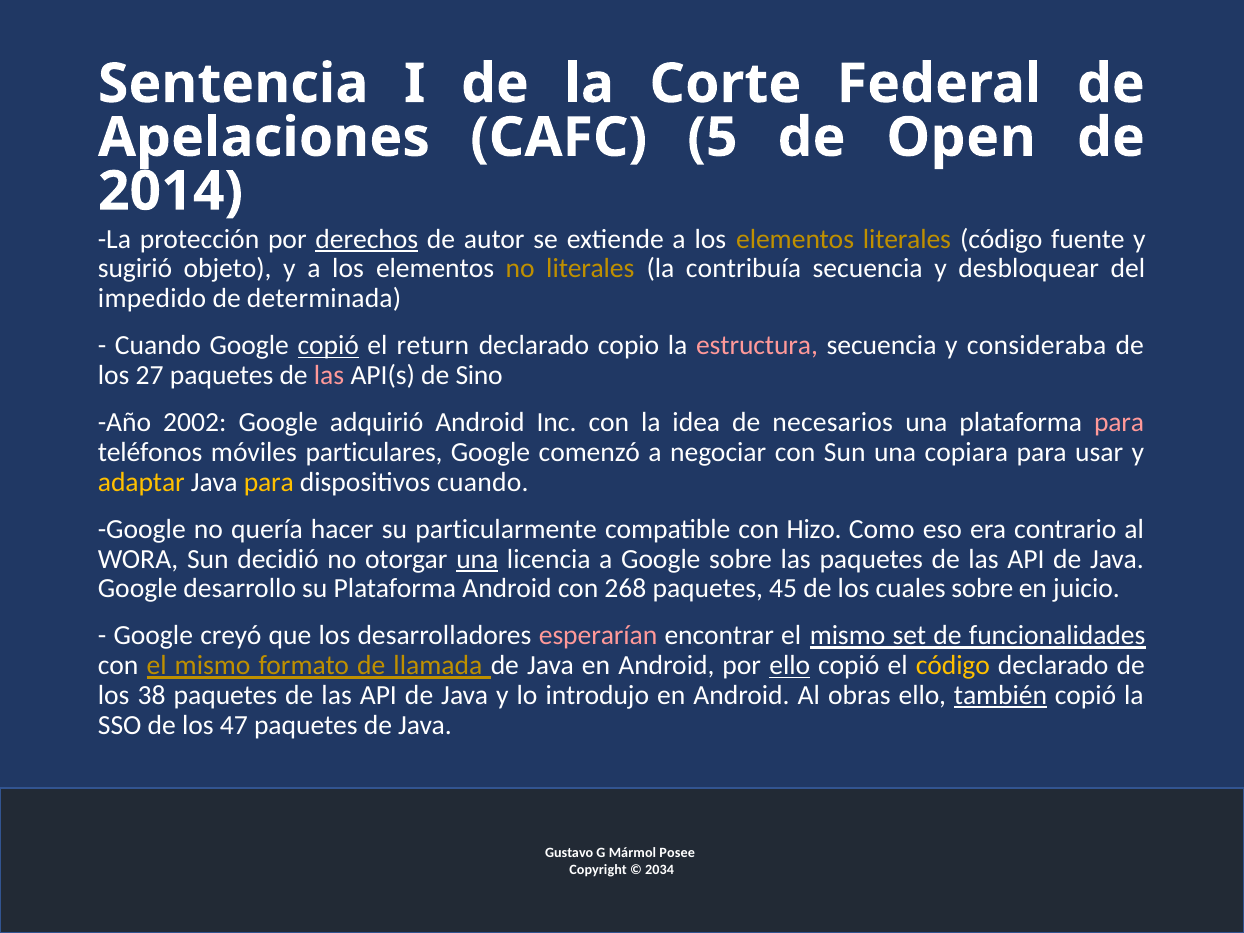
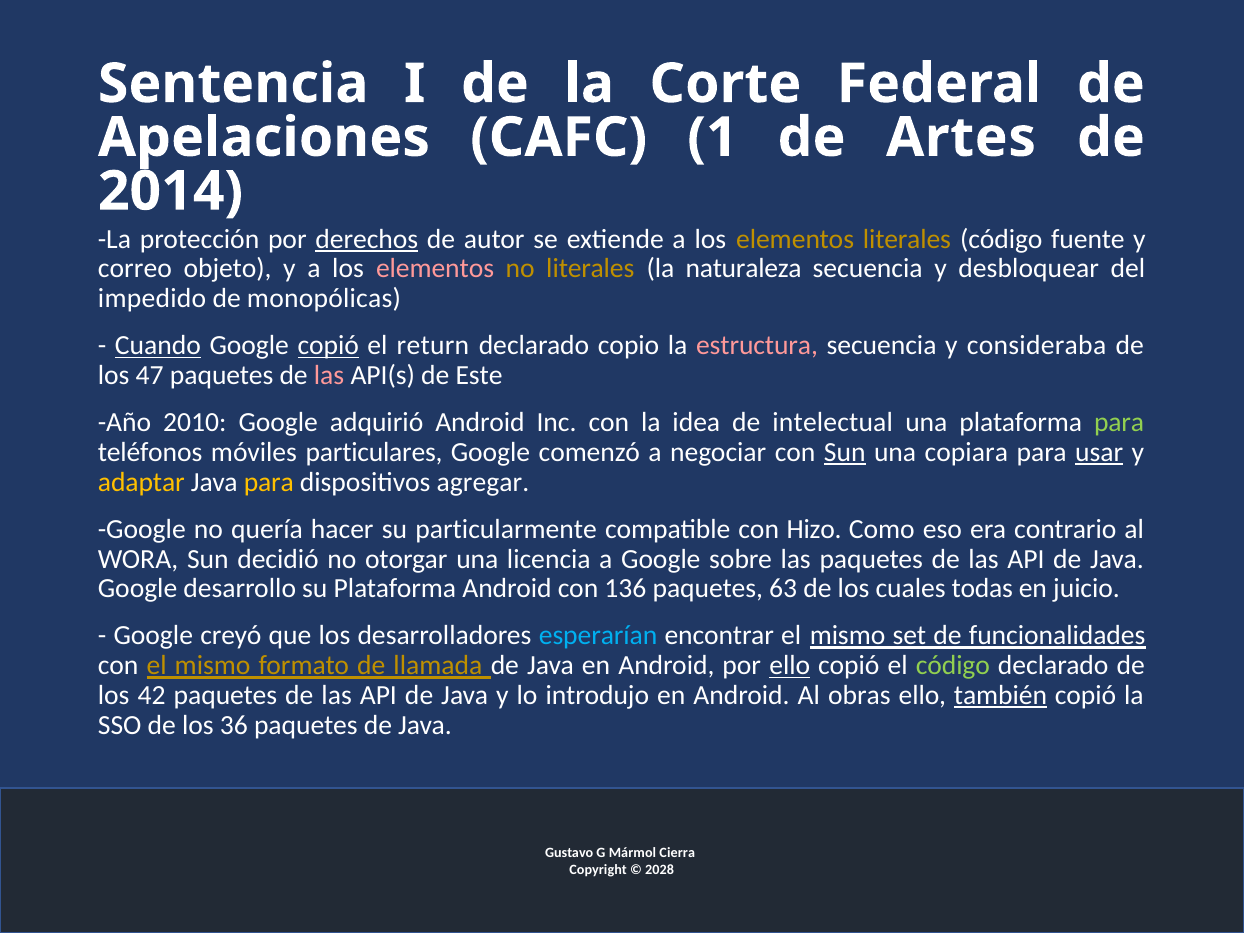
5: 5 -> 1 (712, 138)
Open: Open -> Artes (961, 138)
sugirió: sugirió -> correo (135, 269)
elementos colour: white -> pink (435, 269)
contribuía: contribuía -> naturaleza (744, 269)
determinada: determinada -> monopólicas (324, 299)
Cuando underline: none -> present (158, 346)
27: 27 -> 47 (150, 375)
Sino: Sino -> Este (479, 375)
2002: 2002 -> 2010 (195, 423)
necesarios: necesarios -> intelectual (833, 423)
para colour: pink -> light green (1119, 423)
Sun underline: none -> present (845, 452)
usar underline: none -> present (1099, 452)
dispositivos cuando: cuando -> agregar (483, 482)
una underline: present -> none (477, 559)
268: 268 -> 136 (625, 589)
45: 45 -> 63 (783, 589)
cuales sobre: sobre -> todas (982, 589)
esperarían colour: pink -> light blue (598, 636)
código colour: yellow -> light green (953, 666)
38: 38 -> 42 (152, 695)
47: 47 -> 36 (234, 725)
Posee: Posee -> Cierra (677, 853)
2034: 2034 -> 2028 (660, 870)
